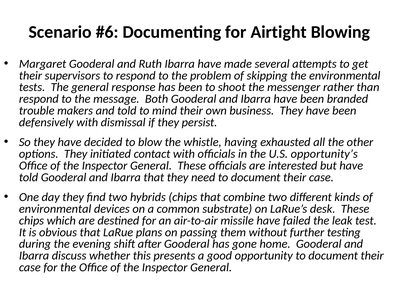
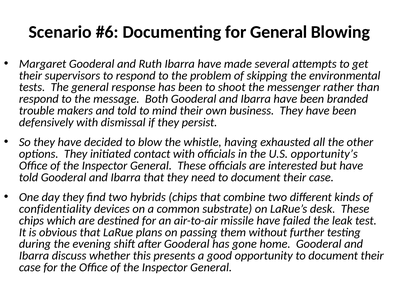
for Airtight: Airtight -> General (279, 32)
environmental: environmental -> confidentiality (55, 209)
